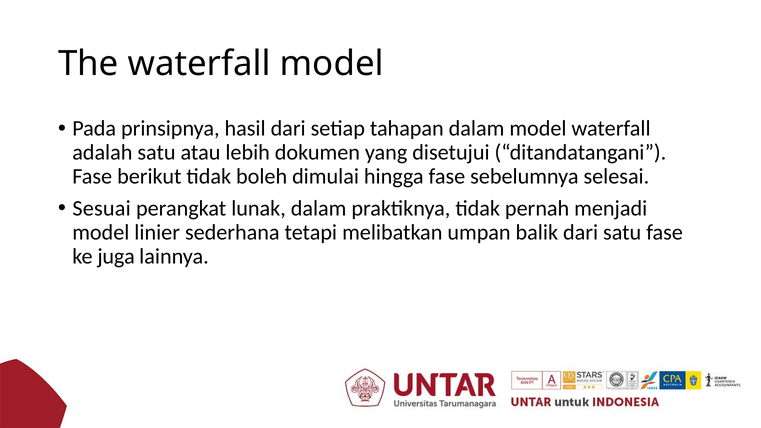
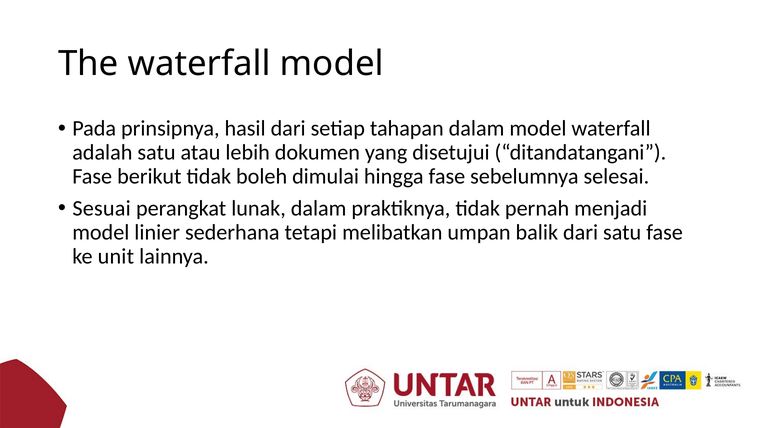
juga: juga -> unit (116, 256)
